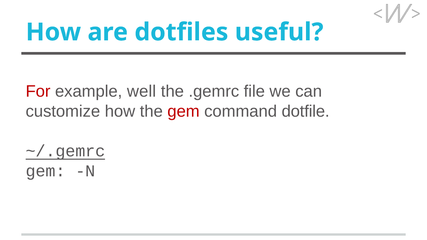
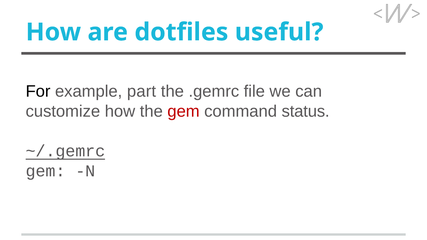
For colour: red -> black (38, 91)
well: well -> part (142, 91)
dotfile: dotfile -> status (306, 111)
